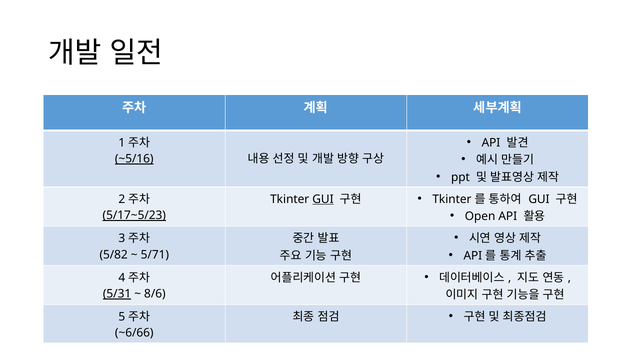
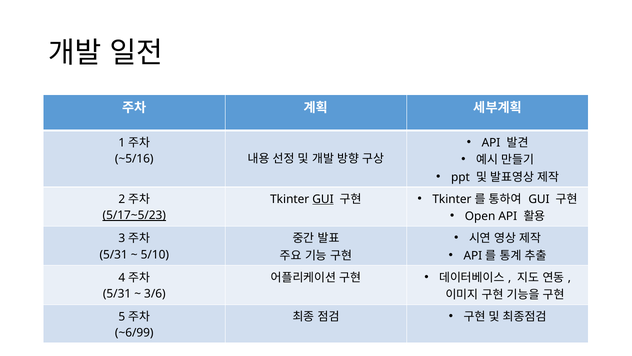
~5/16 underline: present -> none (134, 159)
5/82: 5/82 -> 5/31 (114, 254)
5/71: 5/71 -> 5/10 (155, 254)
5/31 underline: present -> none (117, 293)
8/6: 8/6 -> 3/6 (155, 293)
~6/66: ~6/66 -> ~6/99 (134, 333)
